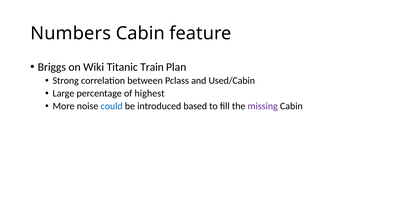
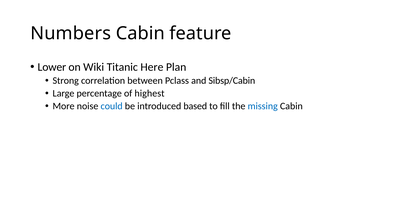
Briggs: Briggs -> Lower (52, 67)
Train: Train -> Here (152, 67)
Used/Cabin: Used/Cabin -> Sibsp/Cabin (232, 81)
missing colour: purple -> blue (263, 106)
